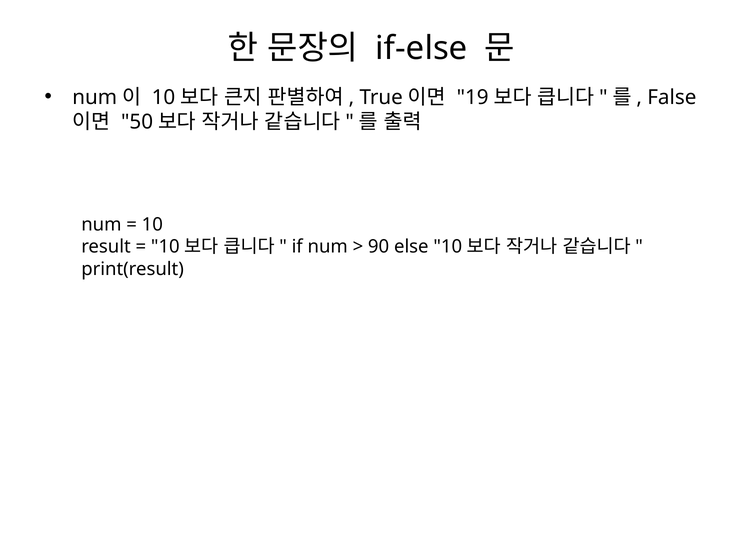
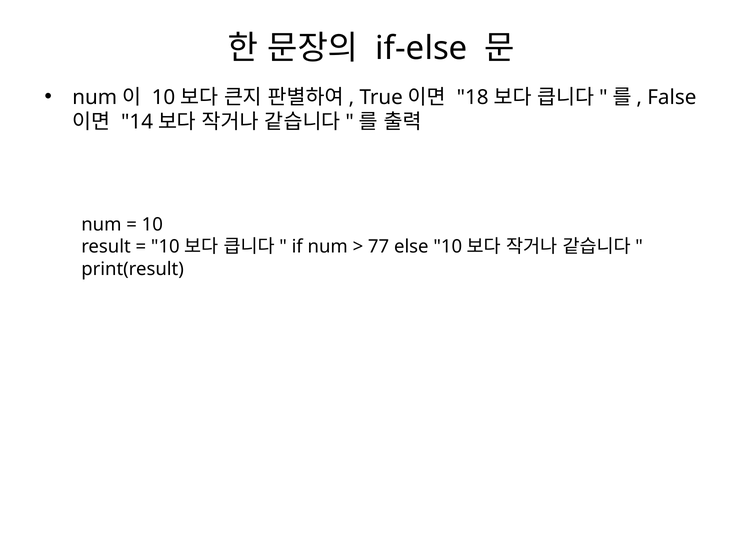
19: 19 -> 18 (473, 97)
50: 50 -> 14 (137, 122)
90: 90 -> 77 (379, 246)
